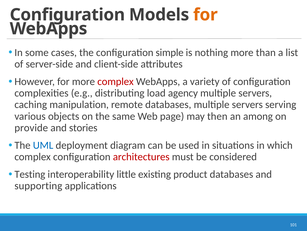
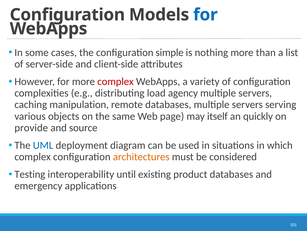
for colour: orange -> blue (205, 15)
then: then -> itself (217, 116)
among: among -> quickly (258, 116)
stories: stories -> source (83, 127)
architectures colour: red -> orange (141, 156)
little: little -> until (126, 174)
supporting: supporting -> emergency (38, 185)
